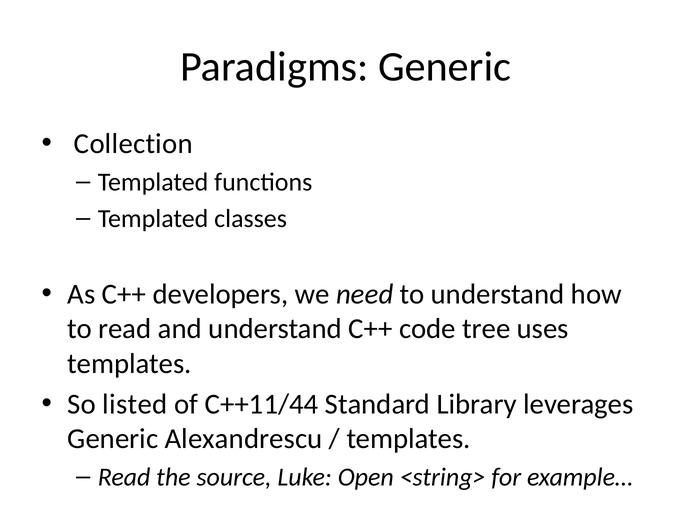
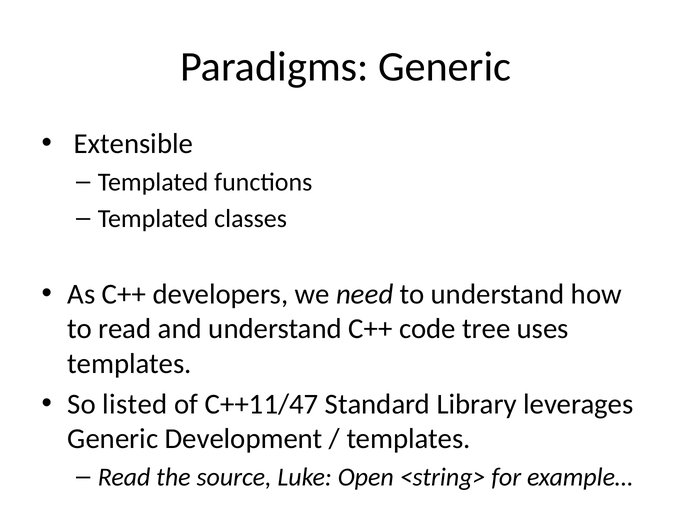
Collection: Collection -> Extensible (133, 144)
C++11/44: C++11/44 -> C++11/47 (262, 404)
Alexandrescu: Alexandrescu -> Development (244, 439)
